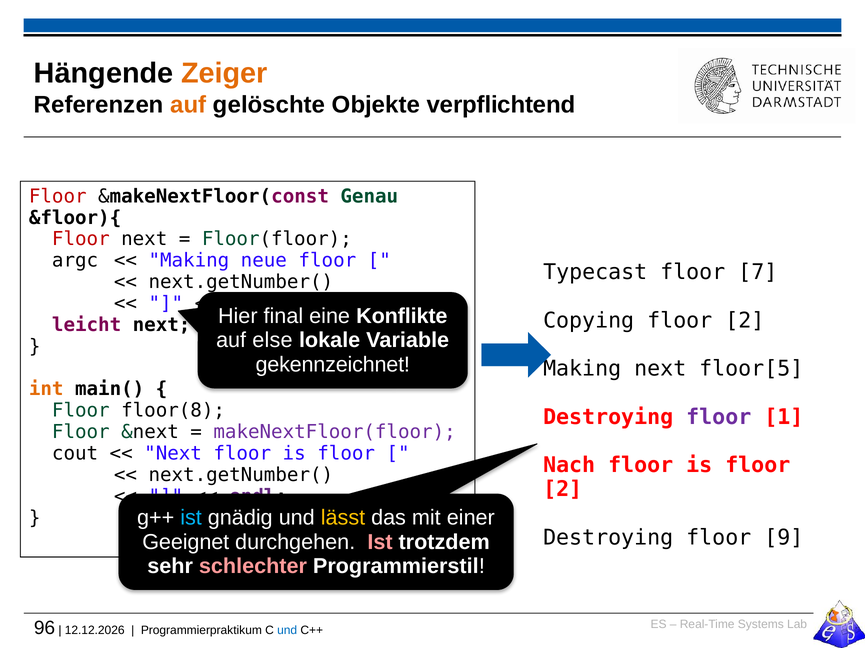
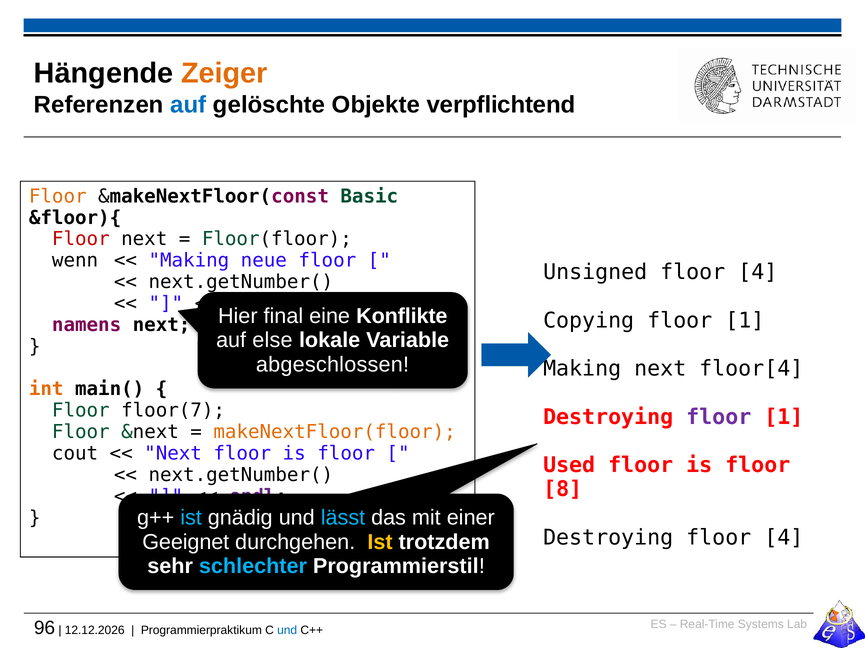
auf colour: orange -> blue (188, 105)
Floor colour: red -> orange (58, 196)
Genau: Genau -> Basic (369, 196)
argc: argc -> wenn (75, 261)
Typecast: Typecast -> Unsigned (595, 273)
7: 7 -> 4 (758, 273)
Copying floor 2: 2 -> 1 (745, 321)
leicht: leicht -> namens (87, 325)
gekennzeichnet: gekennzeichnet -> abgeschlossen (333, 365)
floor[5: floor[5 -> floor[4 (751, 369)
floor(8: floor(8 -> floor(7 (173, 411)
makeNextFloor(floor colour: purple -> orange (335, 432)
Nach: Nach -> Used (569, 466)
2: 2 -> 8 (563, 490)
lässt colour: yellow -> light blue (343, 518)
Destroying floor 9: 9 -> 4 (784, 538)
Ist colour: pink -> yellow (380, 543)
schlechter colour: pink -> light blue (253, 567)
